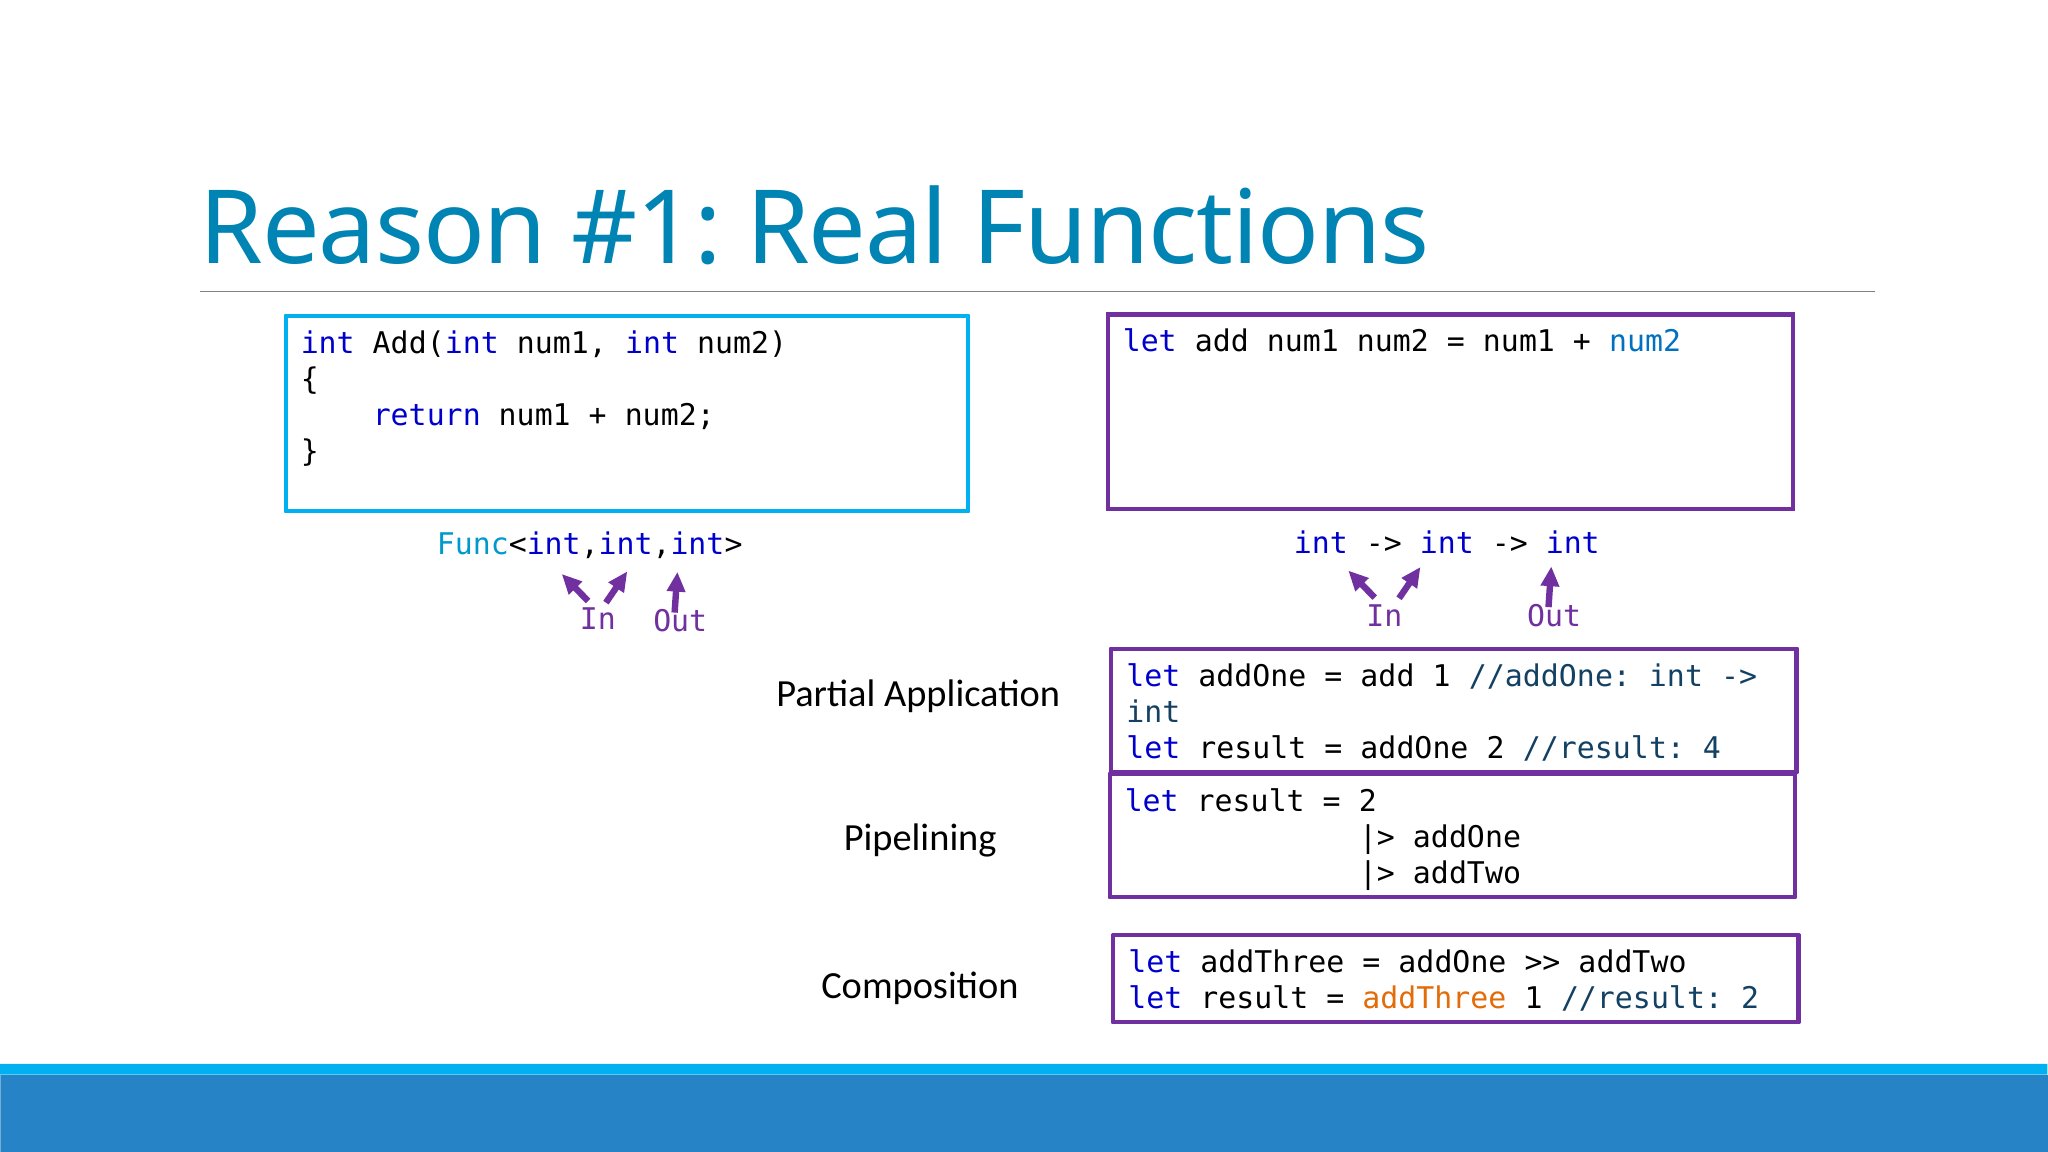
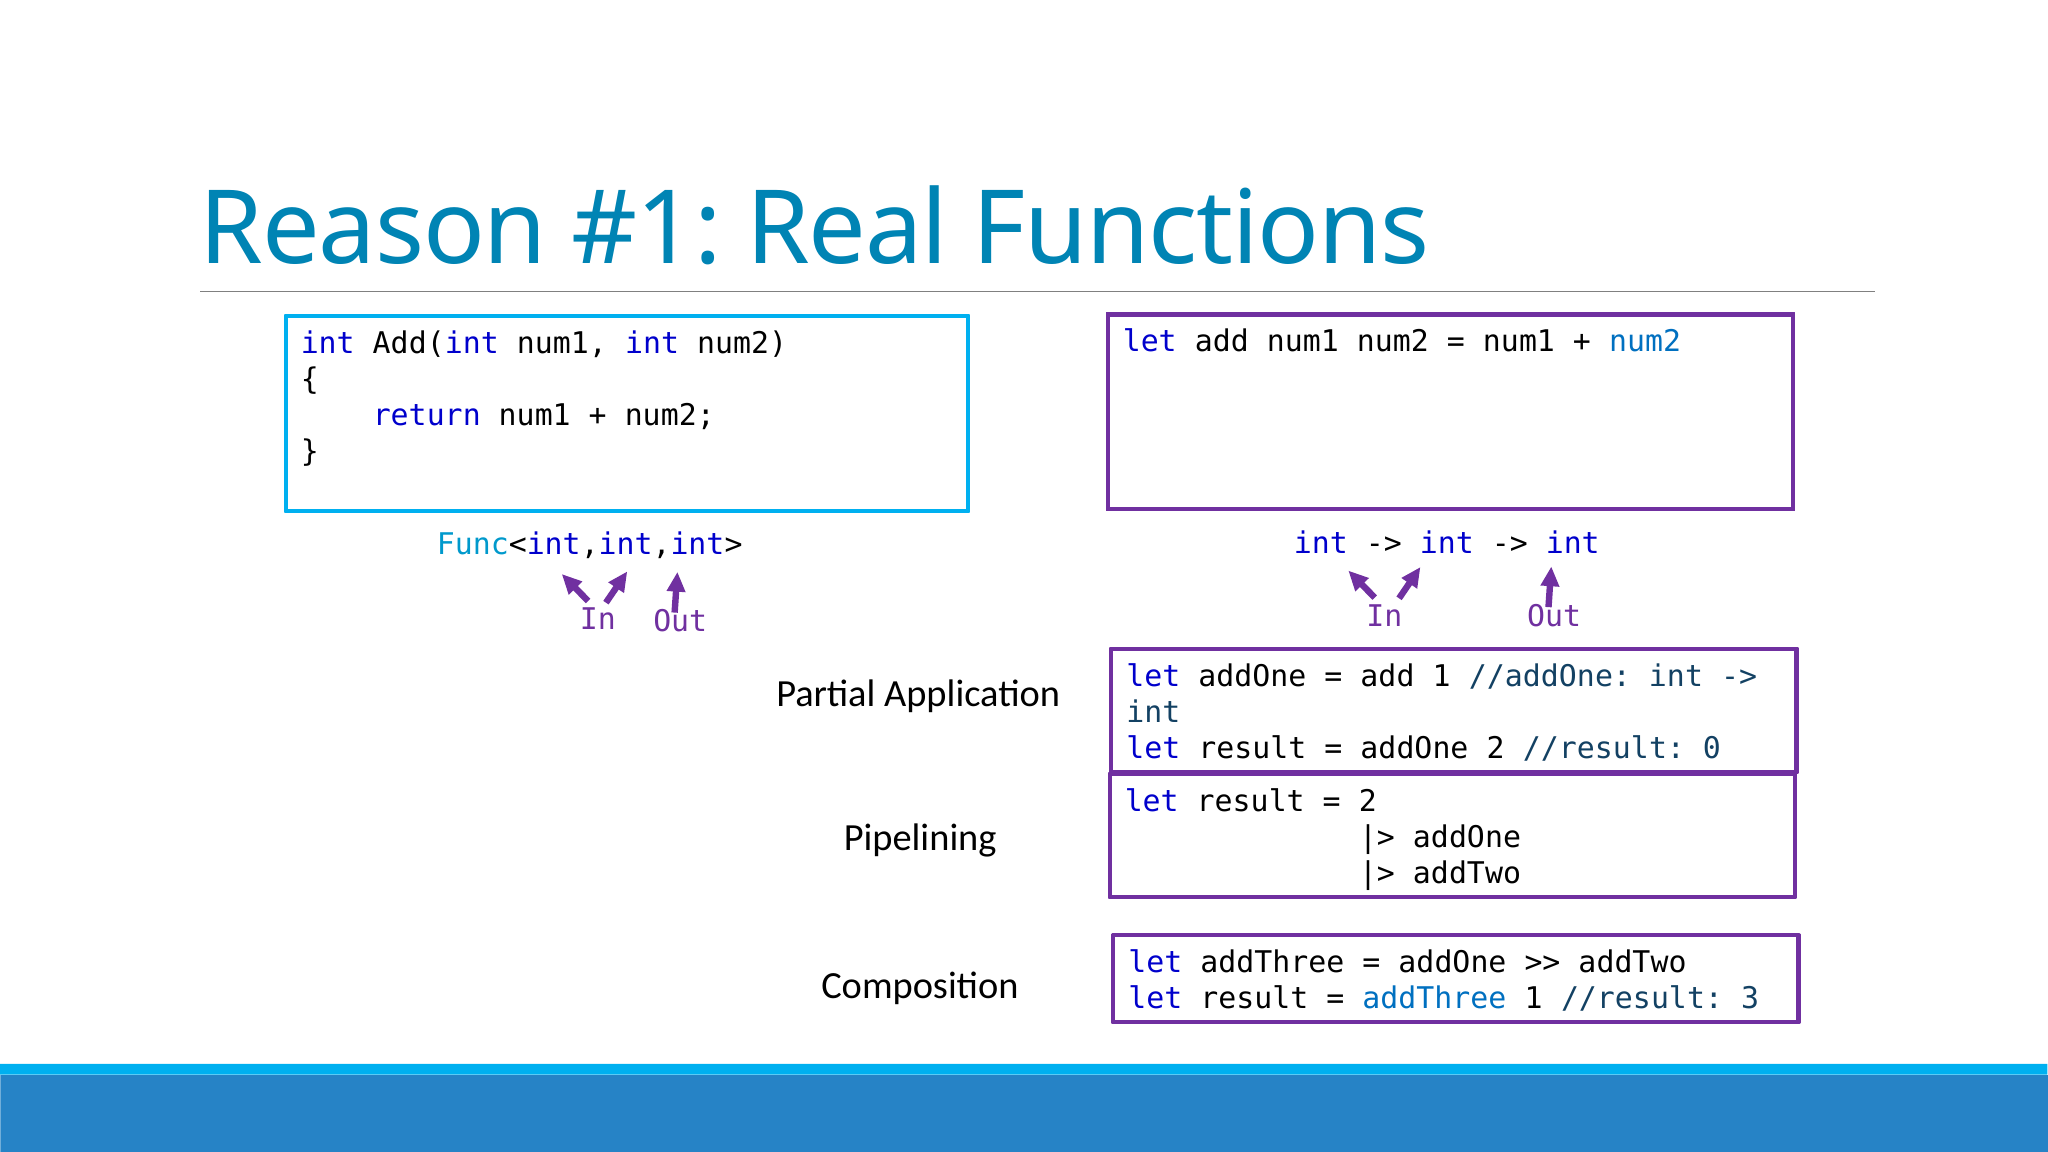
4: 4 -> 0 (1712, 749)
addThree colour: orange -> blue (1434, 999)
1 //result 2: 2 -> 3 (1750, 999)
